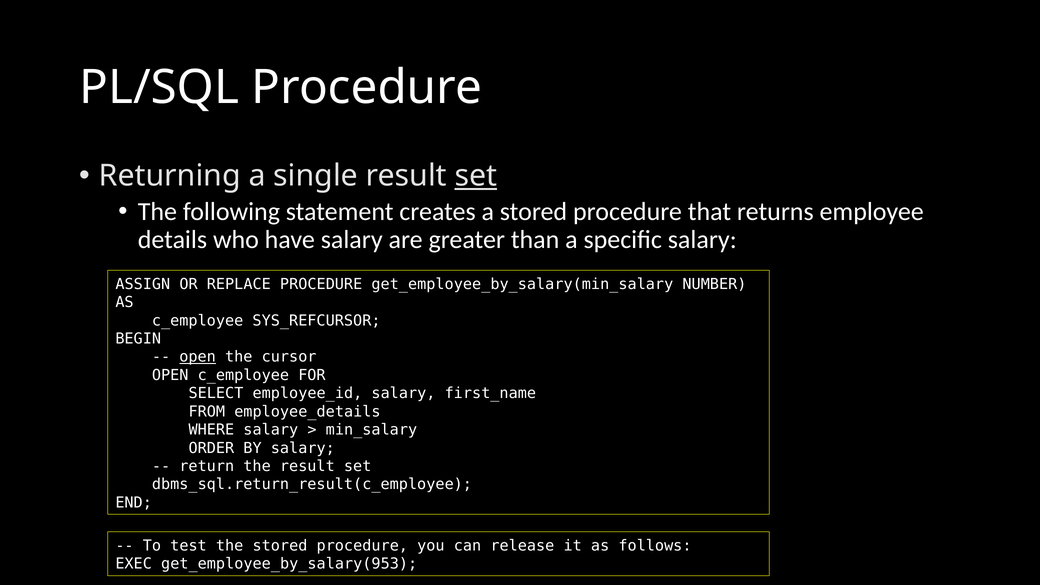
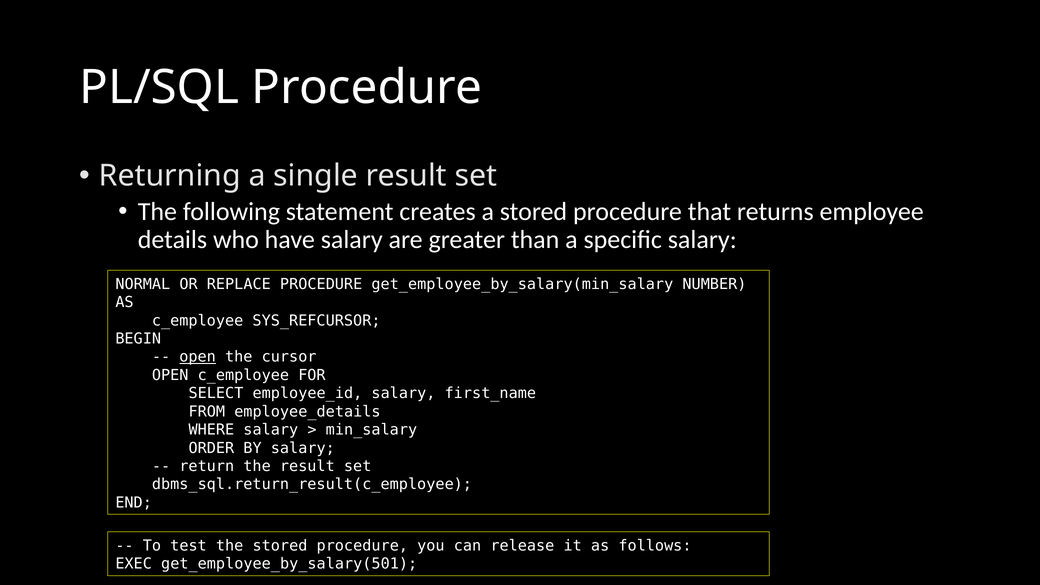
set underline: present -> none (476, 176)
ASSIGN: ASSIGN -> NORMAL (143, 284)
get_employee_by_salary(953: get_employee_by_salary(953 -> get_employee_by_salary(501 (289, 564)
